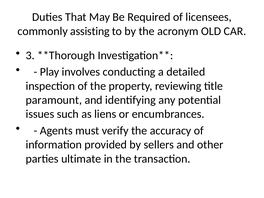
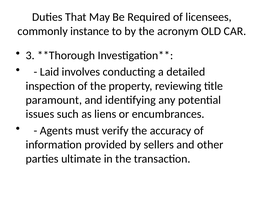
assisting: assisting -> instance (90, 31)
Play: Play -> Laid (50, 72)
